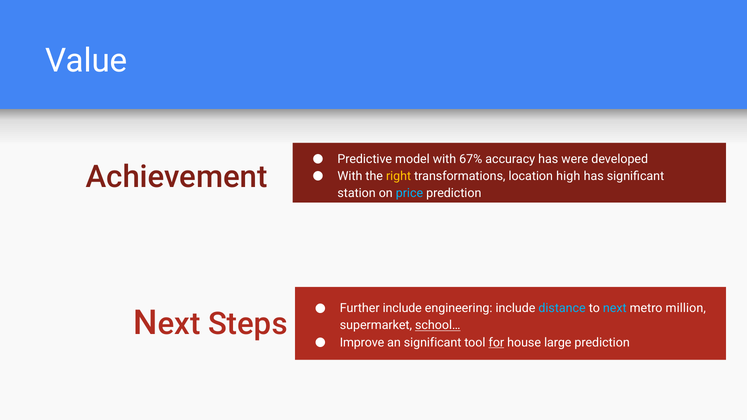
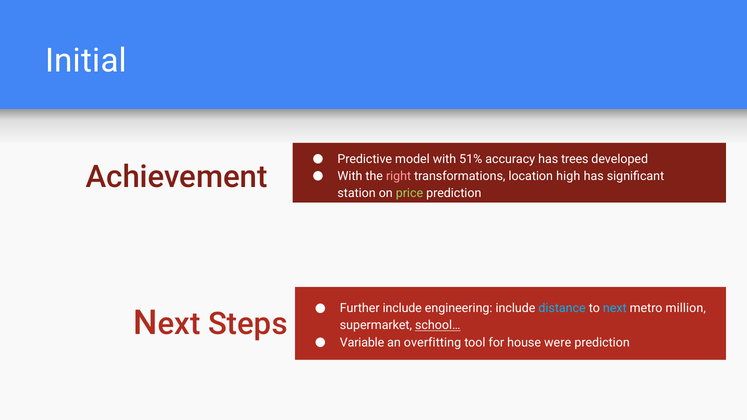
Value: Value -> Initial (86, 61)
67%: 67% -> 51% (471, 159)
were: were -> trees (575, 159)
right colour: yellow -> pink (399, 176)
price colour: light blue -> light green (409, 193)
Improve: Improve -> Variable (362, 343)
an significant: significant -> overfitting (433, 343)
for underline: present -> none (496, 343)
large: large -> were (558, 343)
